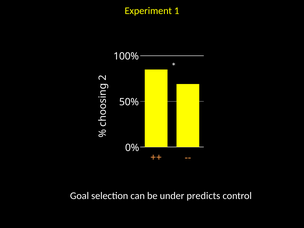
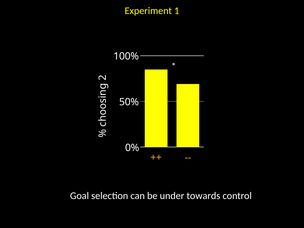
predicts: predicts -> towards (203, 196)
